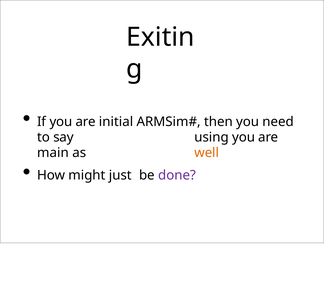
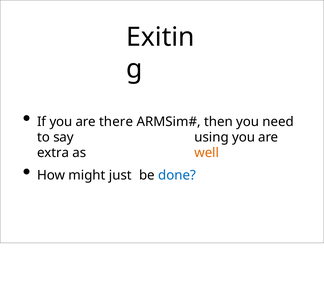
initial: initial -> there (116, 122)
main: main -> extra (53, 153)
done colour: purple -> blue (177, 175)
